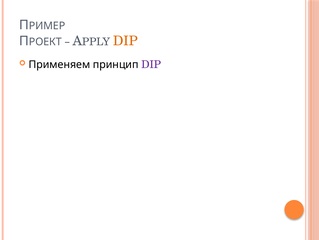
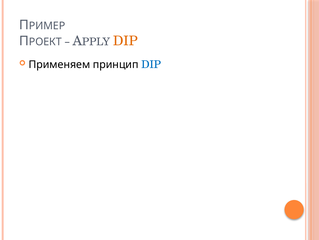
DIP colour: purple -> blue (151, 65)
